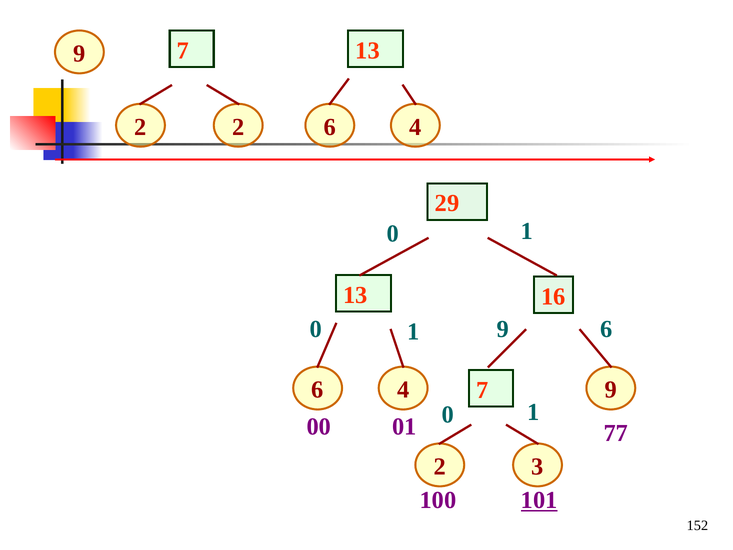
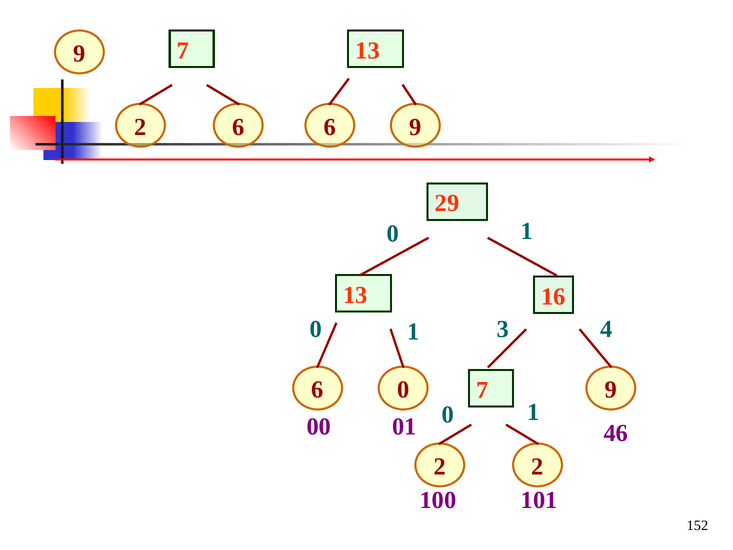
2 2: 2 -> 6 (238, 127)
4: 4 -> 9 (415, 127)
0 9: 9 -> 3 (503, 329)
1 6: 6 -> 4 (606, 329)
4: 4 -> 0 (403, 390)
77: 77 -> 46 (616, 433)
2 3: 3 -> 2 (538, 466)
101 underline: present -> none (539, 500)
